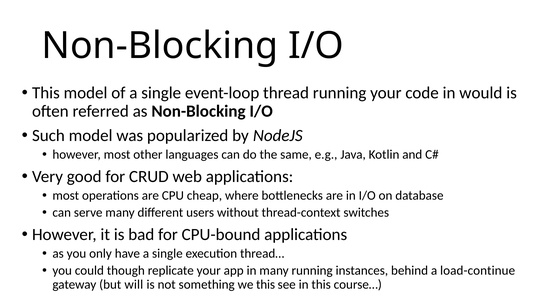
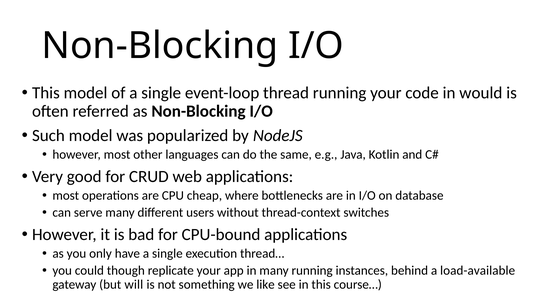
load-continue: load-continue -> load-available (478, 270)
we this: this -> like (266, 284)
